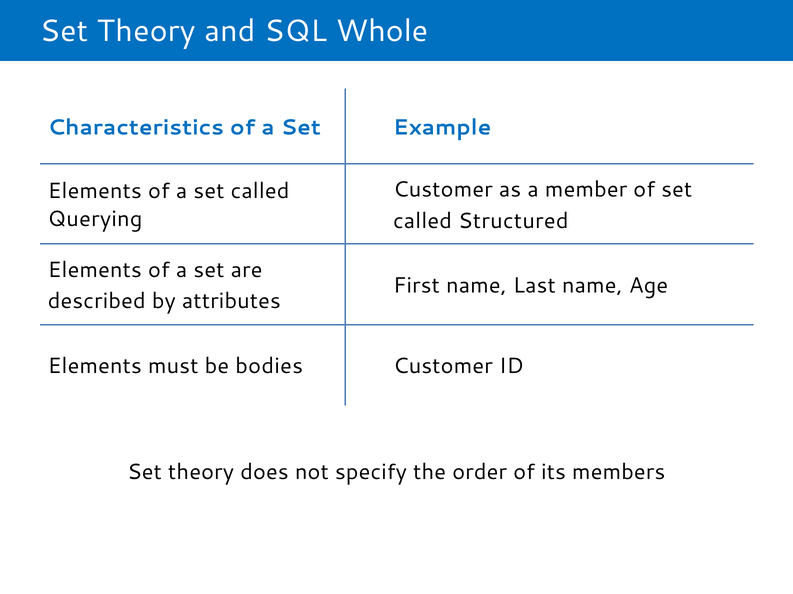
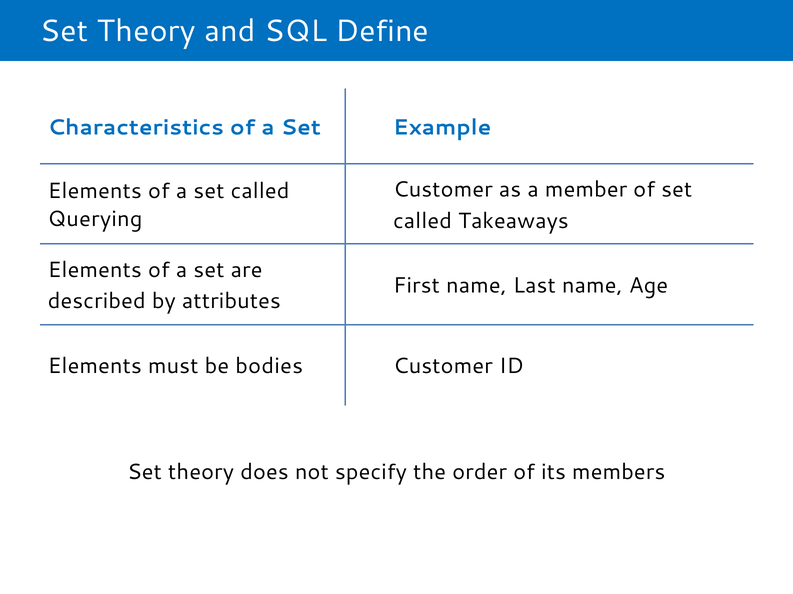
Whole: Whole -> Define (382, 31)
Structured: Structured -> Takeaways (513, 221)
